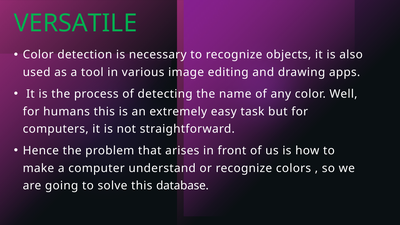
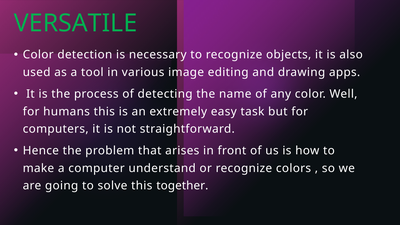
database: database -> together (182, 186)
